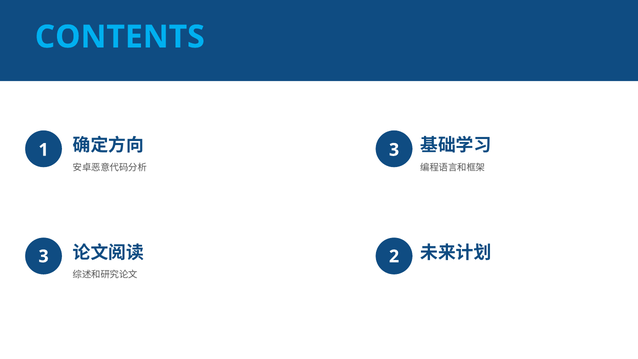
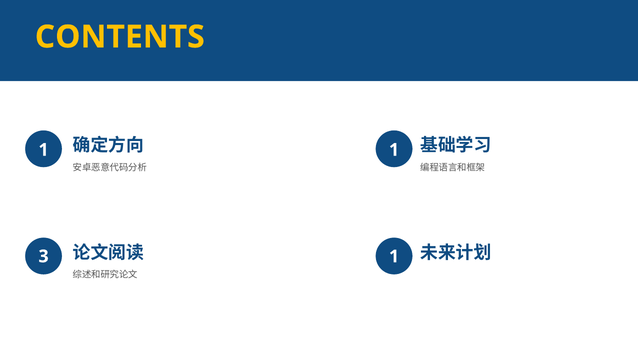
CONTENTS colour: light blue -> yellow (120, 37)
1 3: 3 -> 1 (394, 150)
3 2: 2 -> 1 (394, 256)
